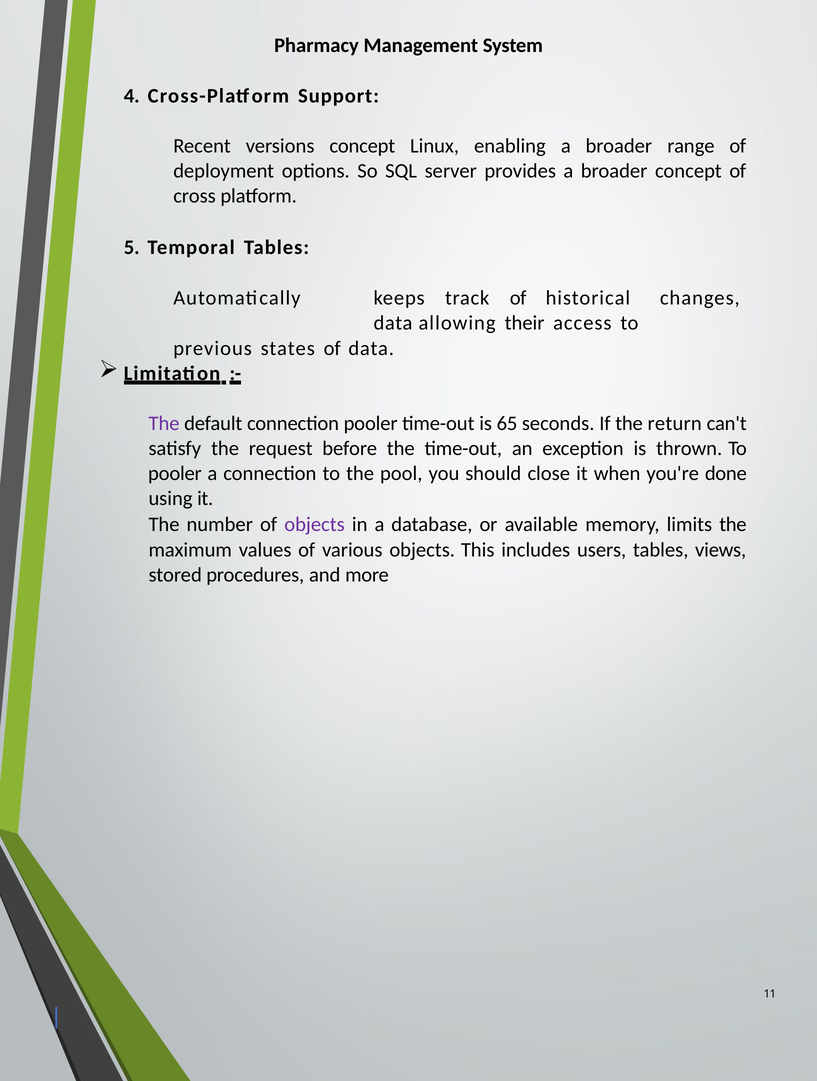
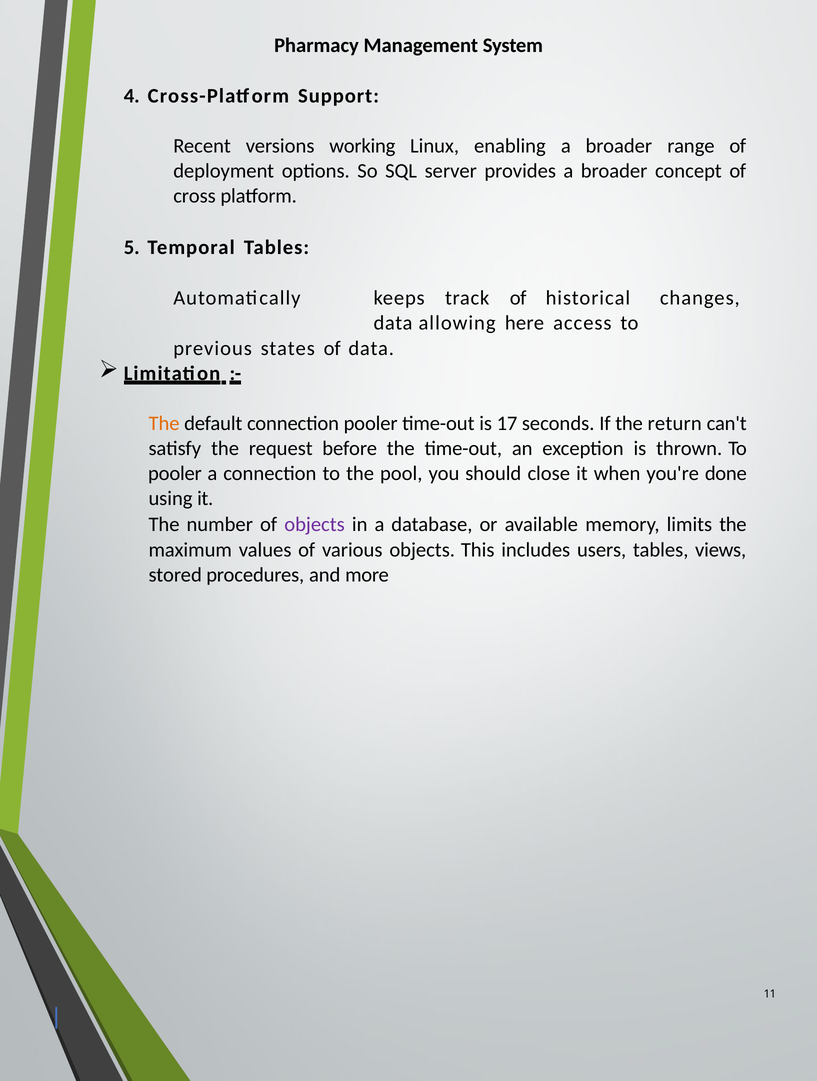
versions concept: concept -> working (362, 146)
their: their -> here (524, 323)
The colour: purple -> orange (164, 424)
65: 65 -> 17 (507, 424)
